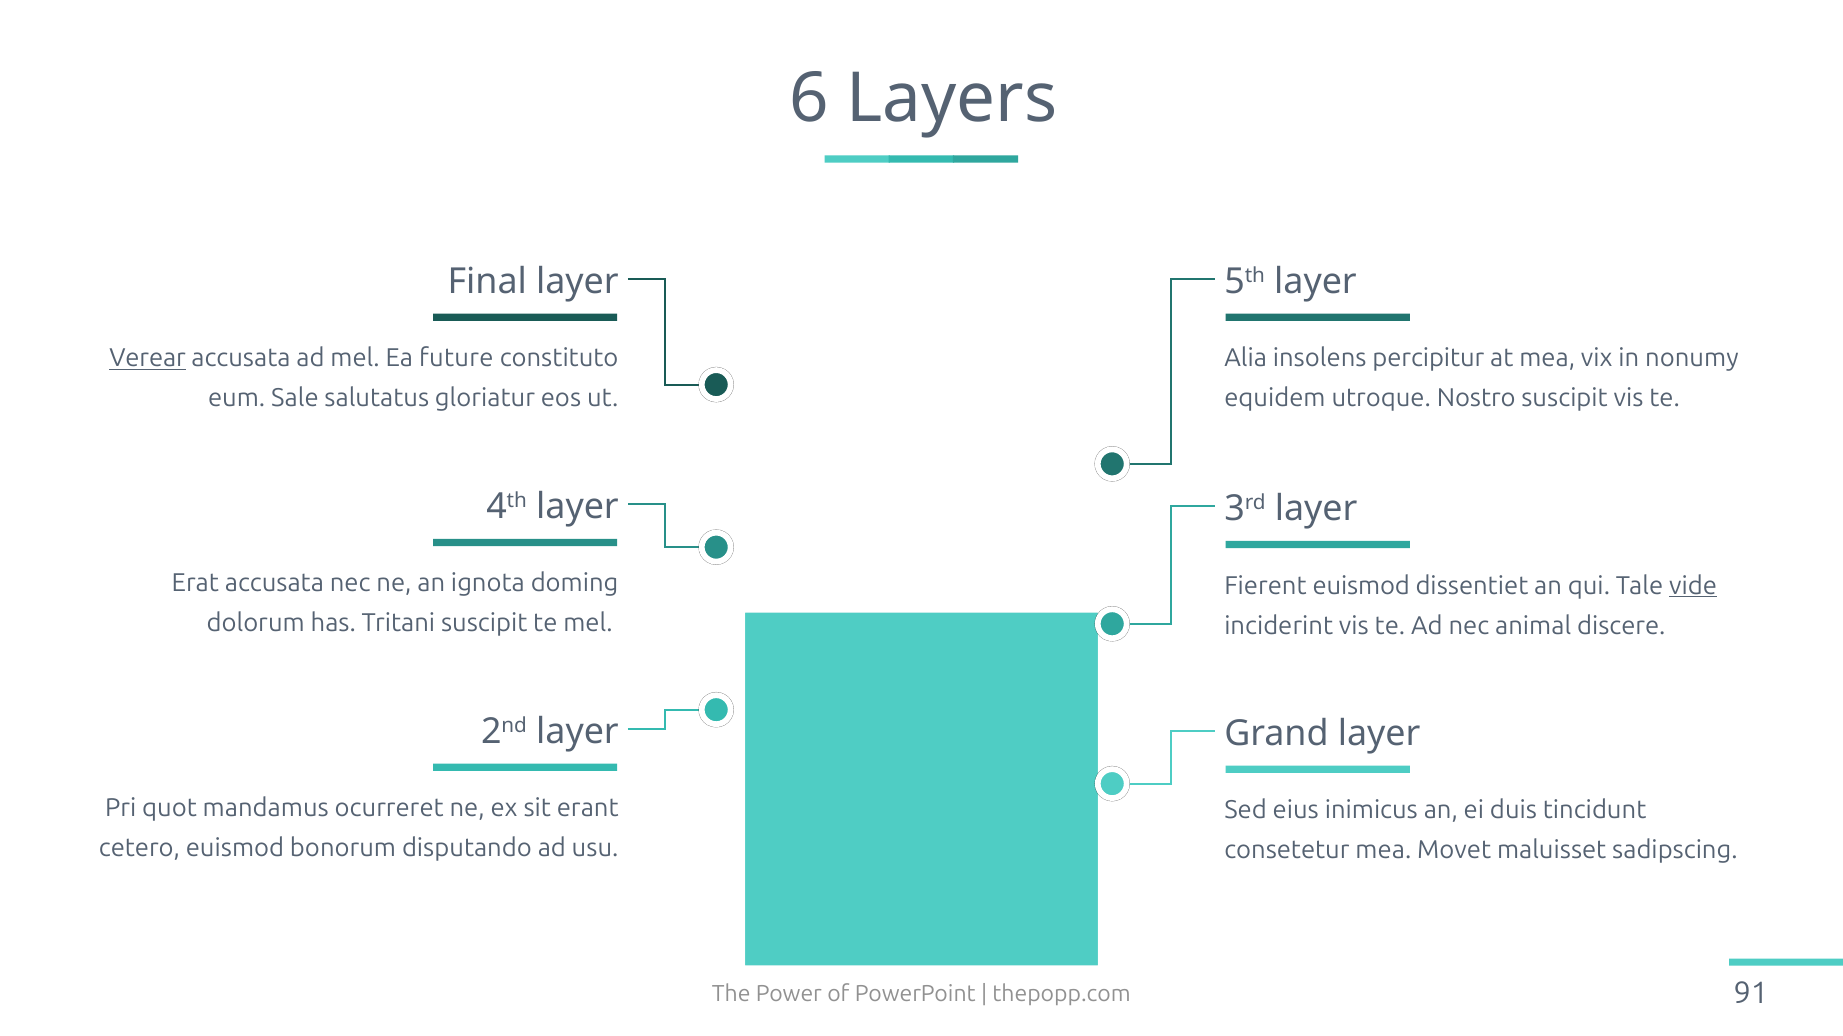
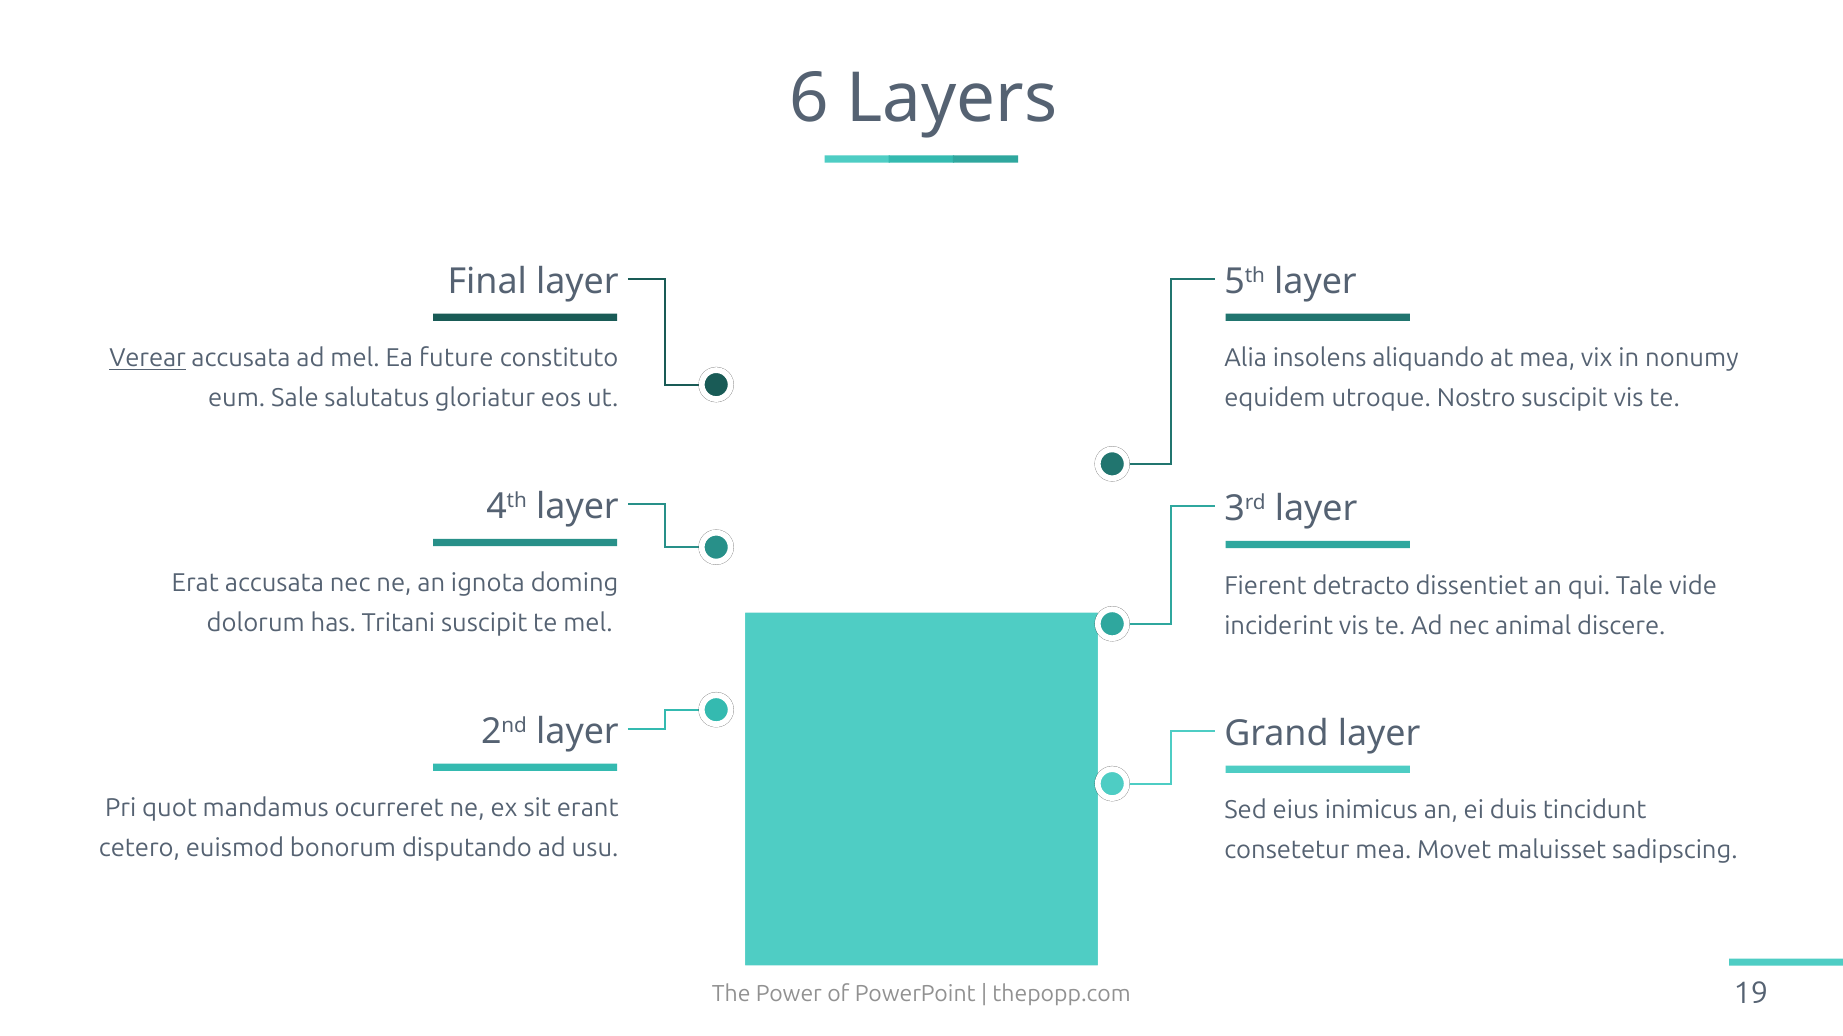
percipitur: percipitur -> aliquando (1428, 359)
Fierent euismod: euismod -> detracto (1361, 586)
vide underline: present -> none (1693, 586)
91: 91 -> 19 (1751, 994)
